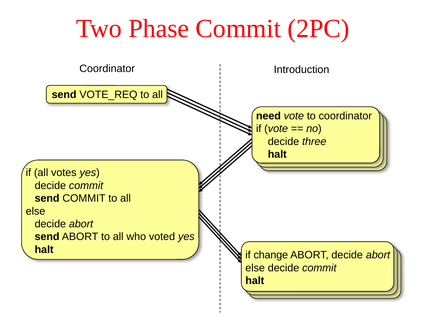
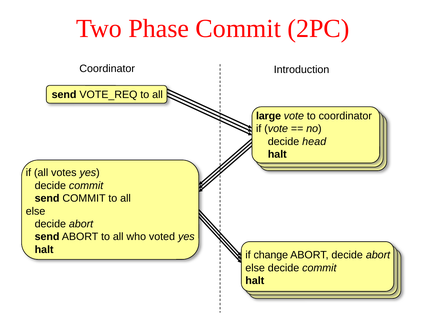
need: need -> large (269, 116)
three: three -> head (314, 141)
